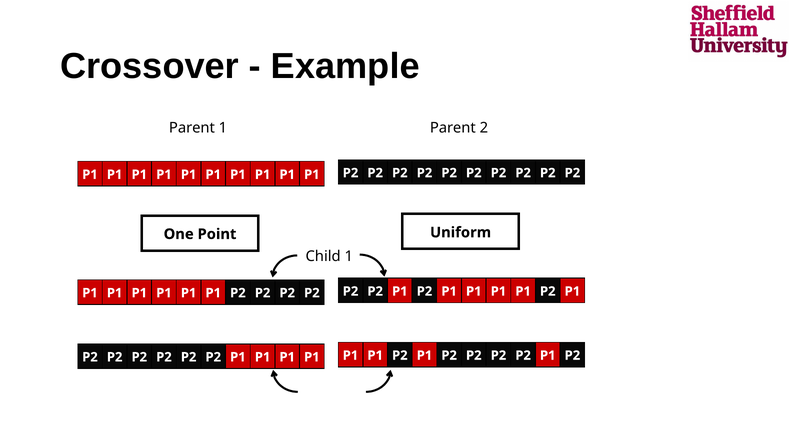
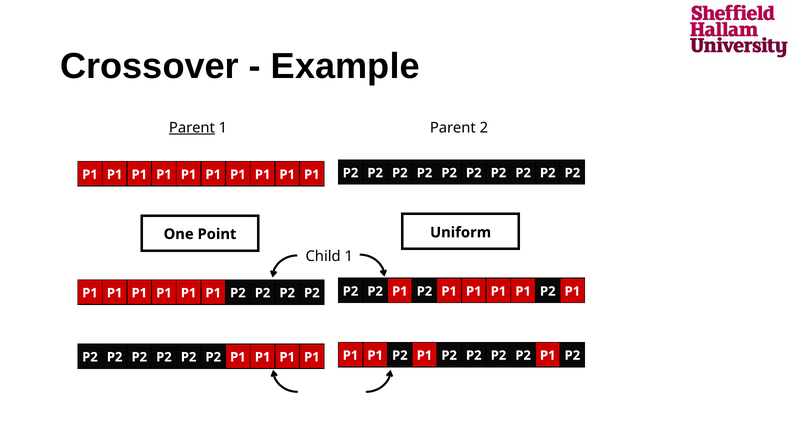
Parent underline: none -> present (192, 128)
